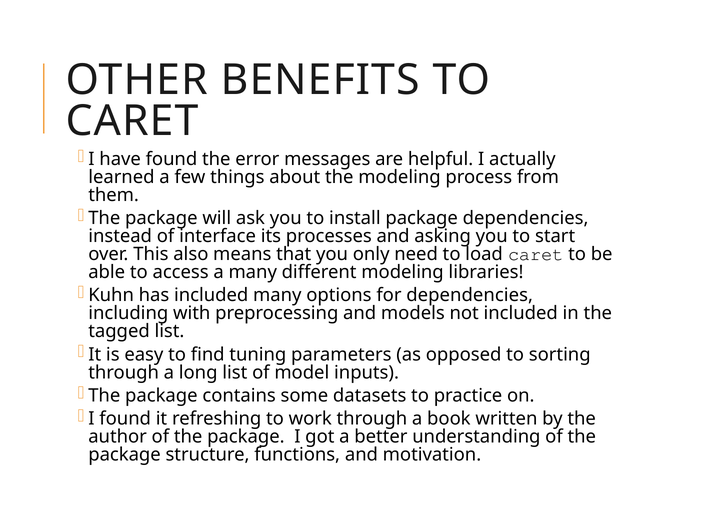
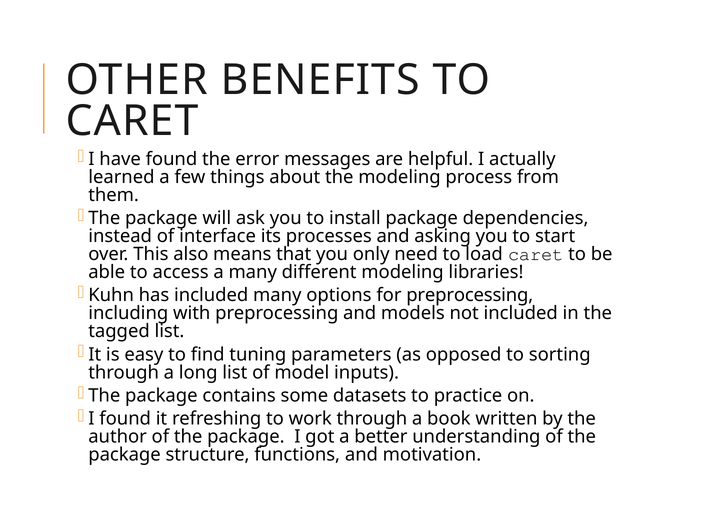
for dependencies: dependencies -> preprocessing (470, 295)
